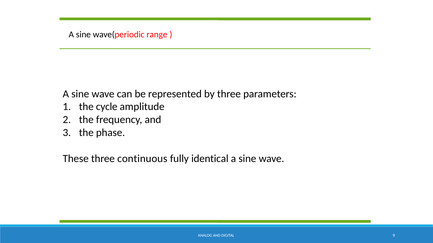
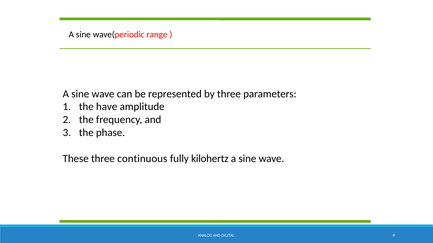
cycle: cycle -> have (107, 107)
identical: identical -> kilohertz (210, 159)
